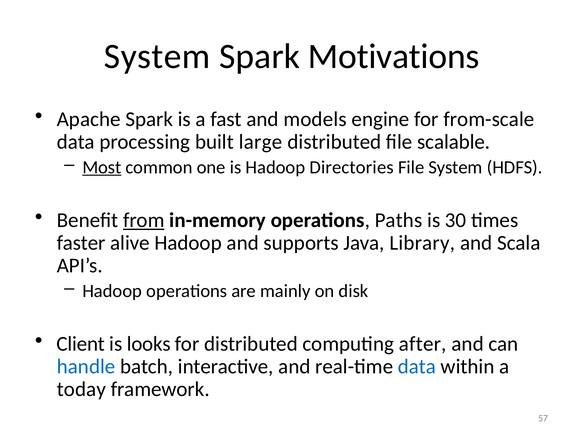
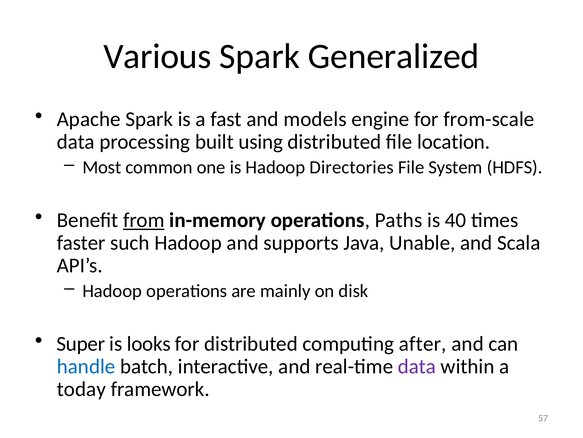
System: System -> Various (157, 56)
Motivations: Motivations -> Generalized (394, 56)
large: large -> using (261, 142)
scalable: scalable -> location (454, 142)
Most underline: present -> none (102, 167)
30: 30 -> 40 (456, 220)
alive: alive -> such (130, 242)
Library: Library -> Unable (422, 242)
Client: Client -> Super (81, 343)
data colour: blue -> purple (417, 366)
